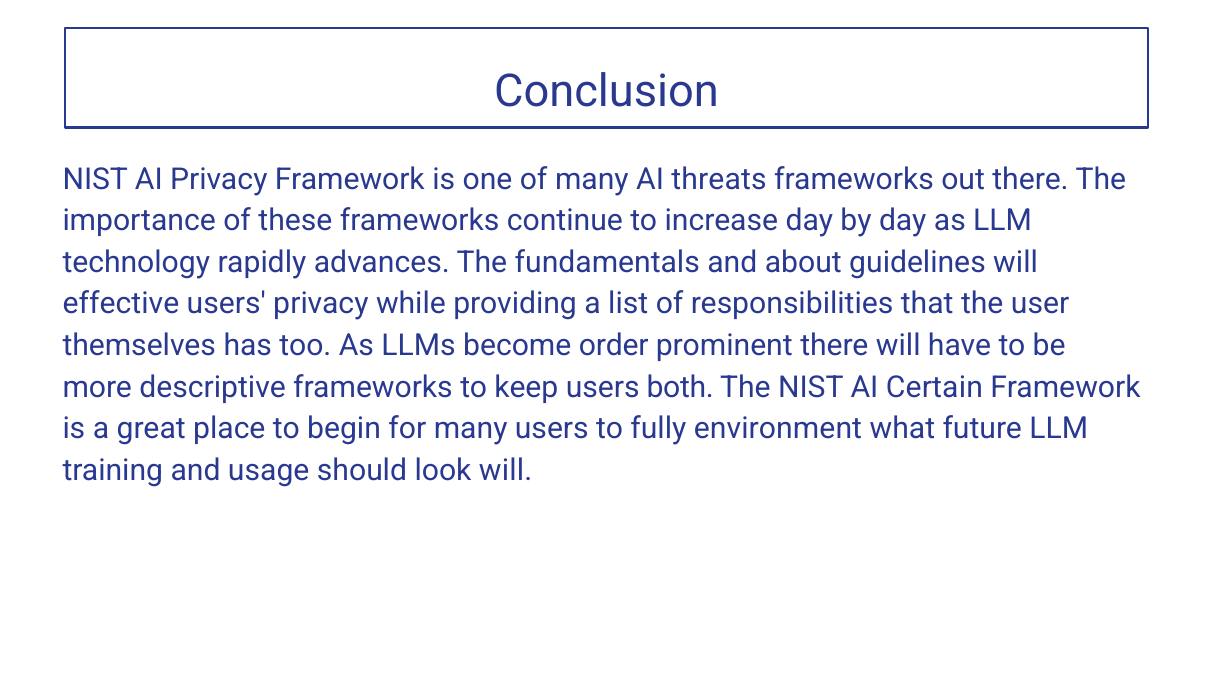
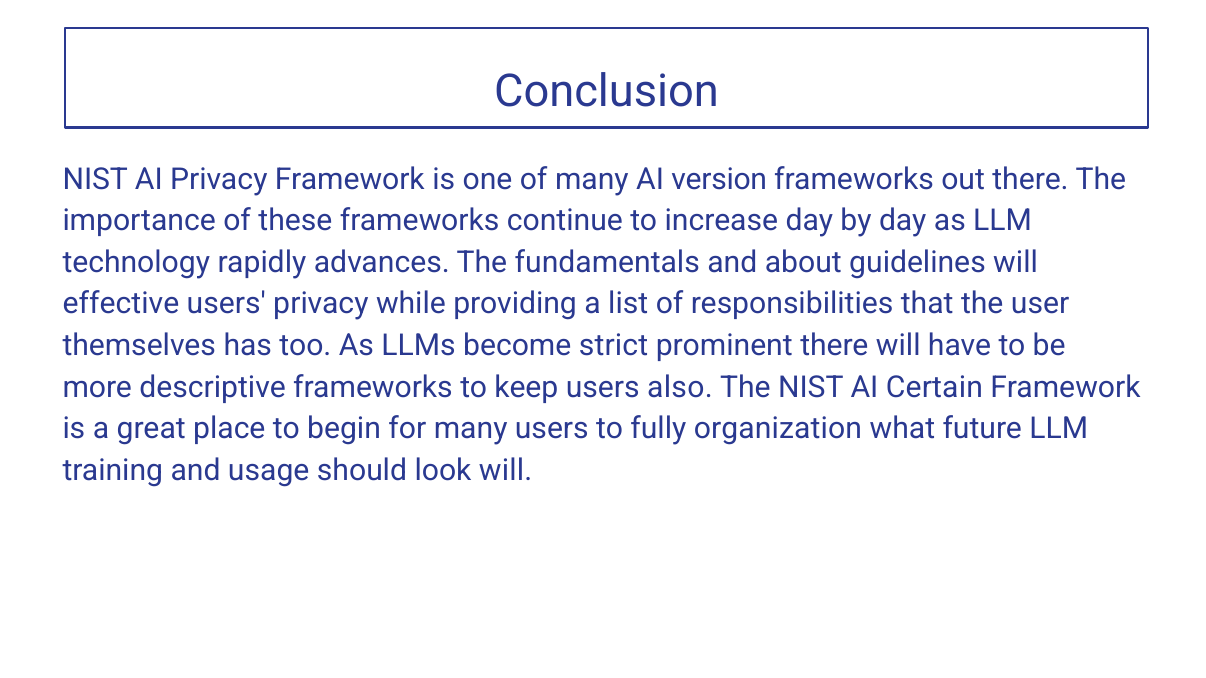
threats: threats -> version (719, 179)
order: order -> strict (614, 346)
both: both -> also (680, 387)
environment: environment -> organization (778, 429)
